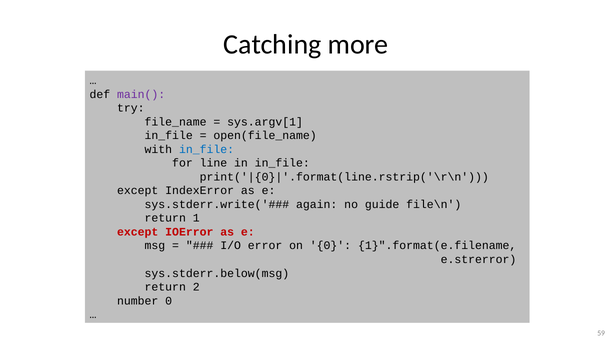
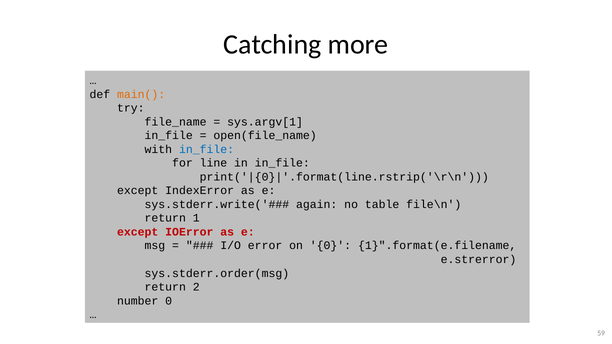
main( colour: purple -> orange (141, 94)
guide: guide -> table (382, 205)
sys.stderr.below(msg: sys.stderr.below(msg -> sys.stderr.order(msg (217, 273)
